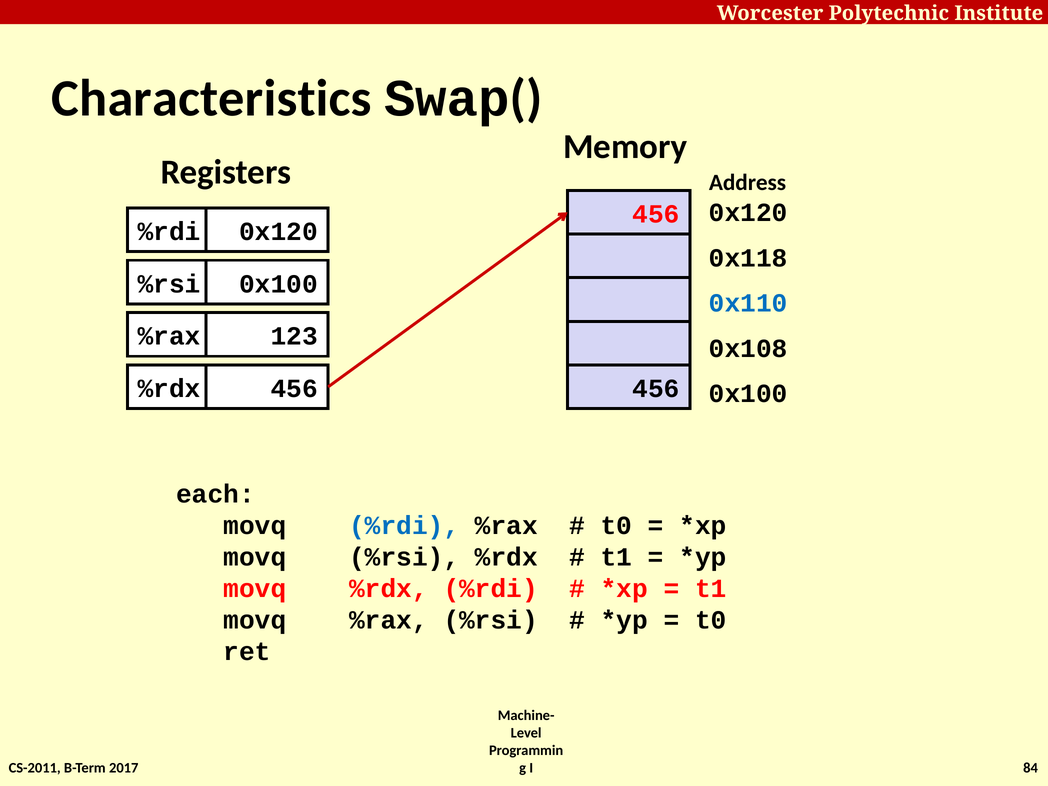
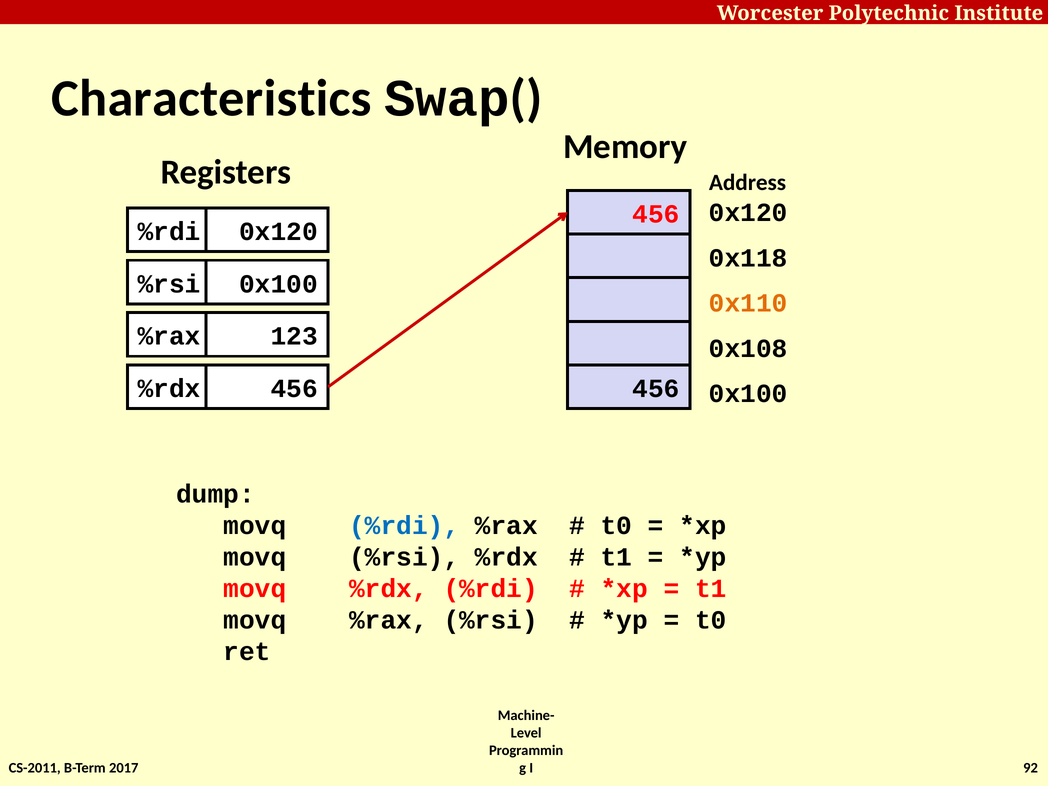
0x110 colour: blue -> orange (748, 303)
each: each -> dump (216, 494)
84: 84 -> 92 (1031, 768)
